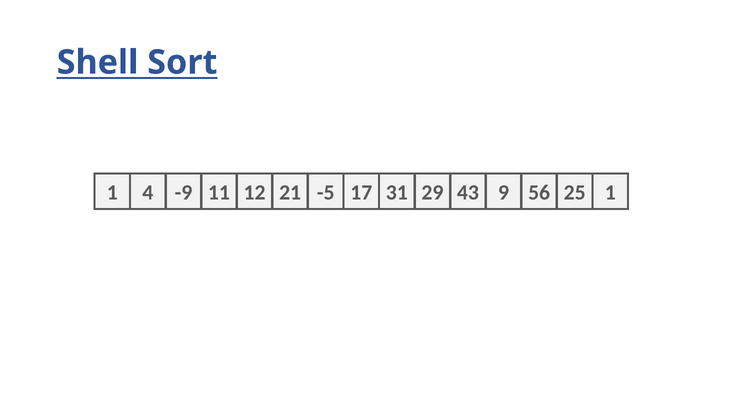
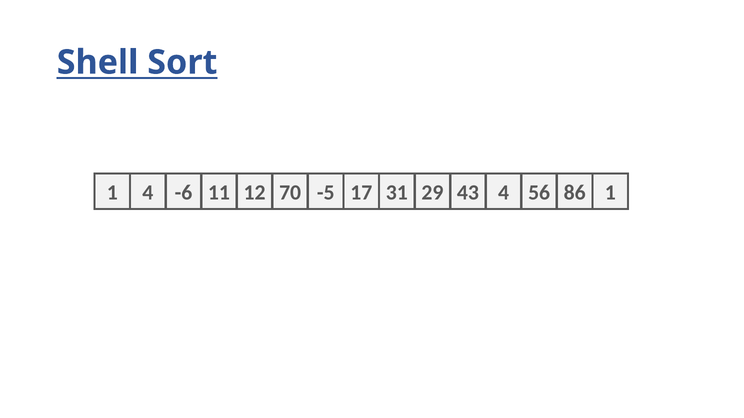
-9: -9 -> -6 (183, 193)
21: 21 -> 70 (290, 193)
43 9: 9 -> 4 (504, 193)
25: 25 -> 86 (575, 193)
